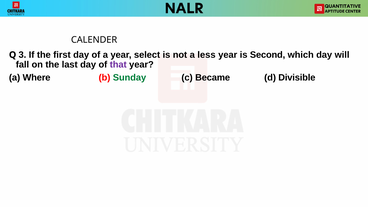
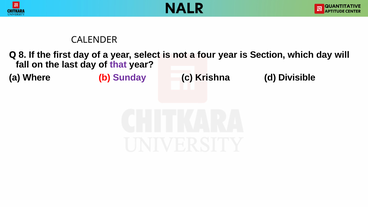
3: 3 -> 8 (22, 55)
less: less -> four (206, 55)
Second: Second -> Section (268, 55)
Sunday colour: green -> purple (130, 78)
Became: Became -> Krishna (213, 78)
